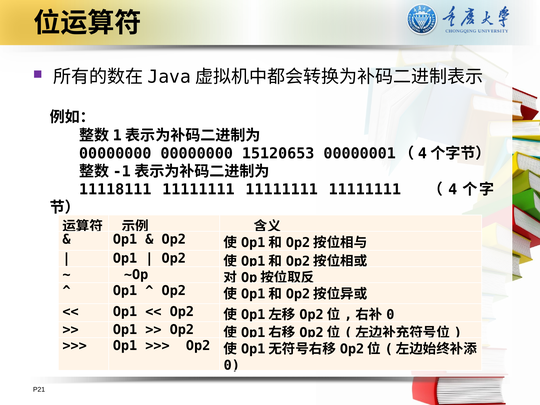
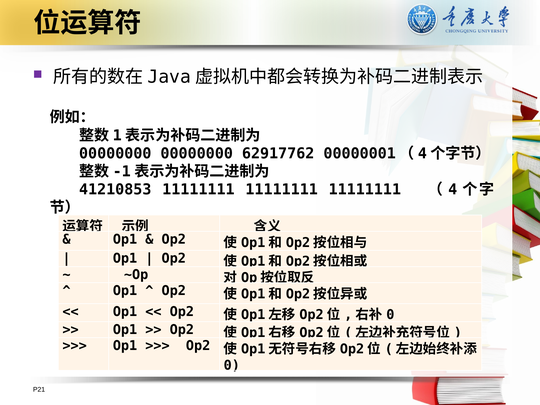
15120653: 15120653 -> 62917762 (278, 153)
11118111: 11118111 -> 41210853 (115, 189)
